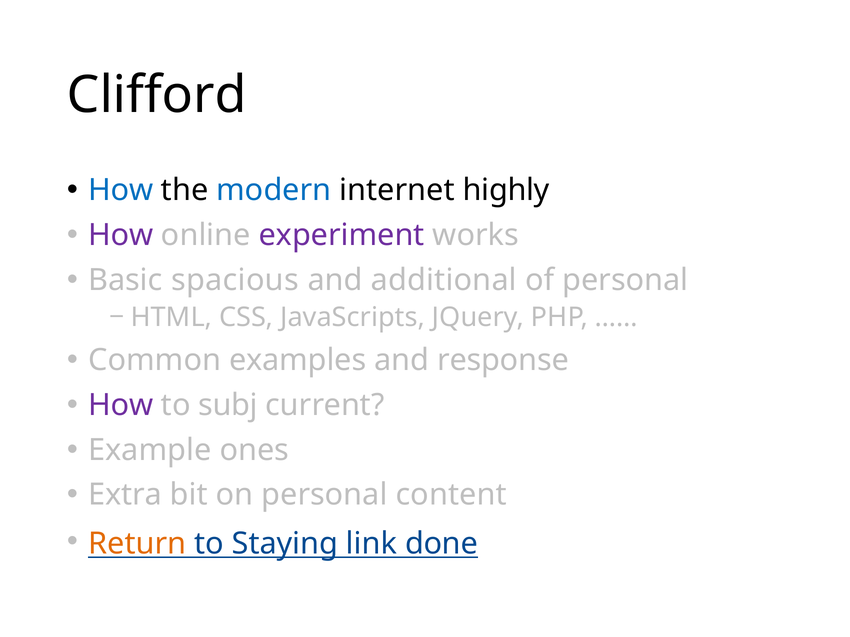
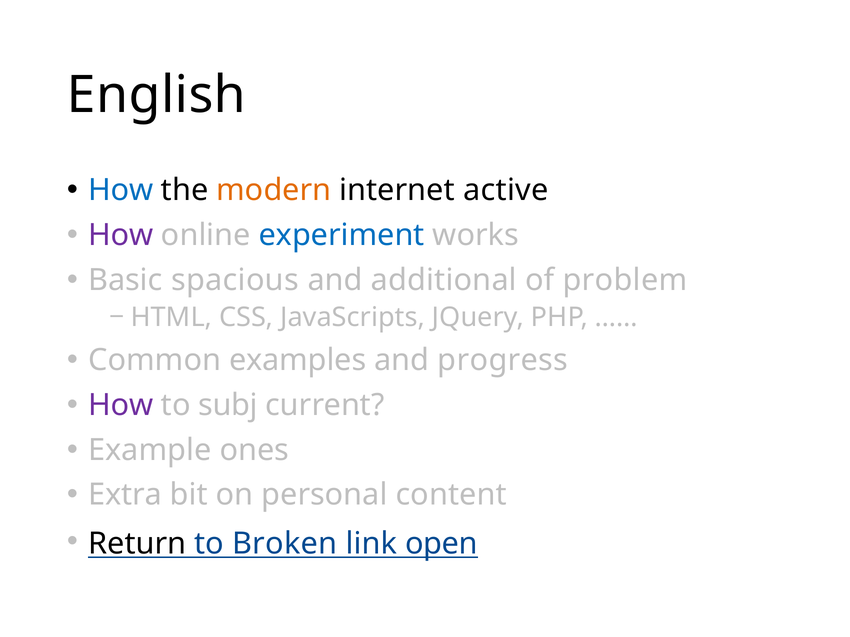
Clifford: Clifford -> English (156, 95)
modern colour: blue -> orange (274, 190)
highly: highly -> active (506, 190)
experiment colour: purple -> blue (342, 235)
of personal: personal -> problem (625, 280)
response: response -> progress (503, 360)
Return colour: orange -> black (137, 544)
Staying: Staying -> Broken (285, 544)
done: done -> open (441, 544)
